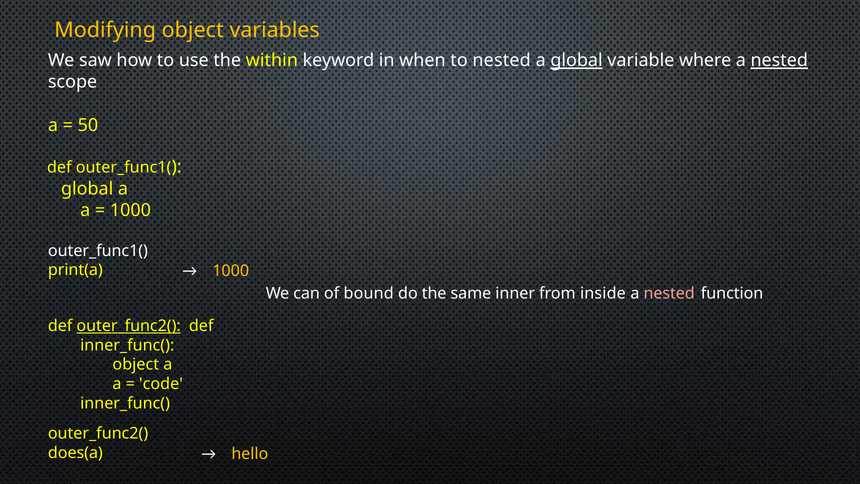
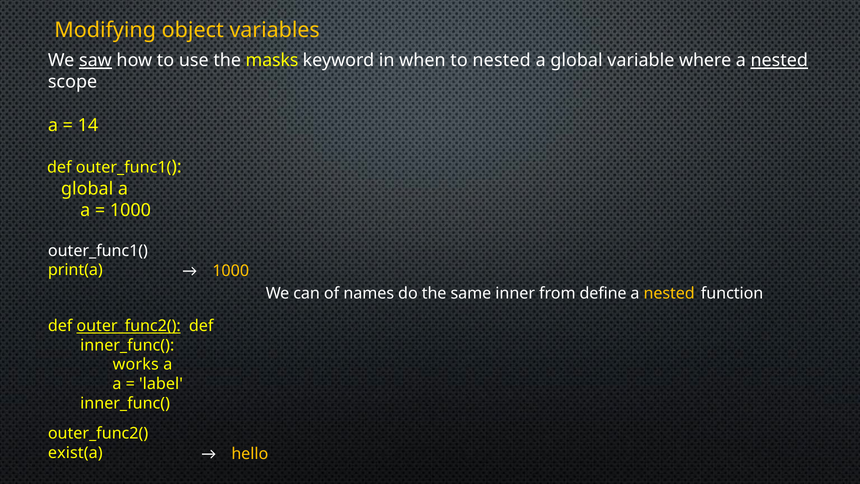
saw underline: none -> present (95, 60)
within: within -> masks (272, 60)
global underline: present -> none (577, 60)
50: 50 -> 14 (88, 125)
bound: bound -> names (369, 293)
inside: inside -> define (603, 293)
nested colour: pink -> yellow (669, 293)
object: object -> works (136, 364)
code: code -> label (161, 384)
does(a: does(a -> exist(a (75, 453)
